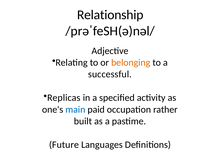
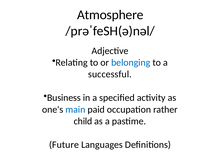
Relationship: Relationship -> Atmosphere (110, 15)
belonging colour: orange -> blue (131, 63)
Replicas: Replicas -> Business (64, 98)
built: built -> child (83, 121)
